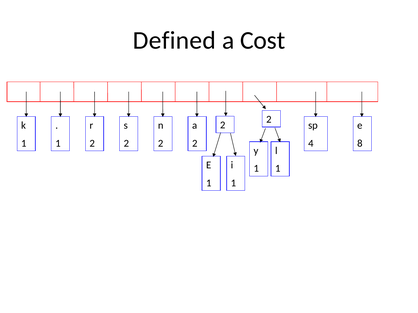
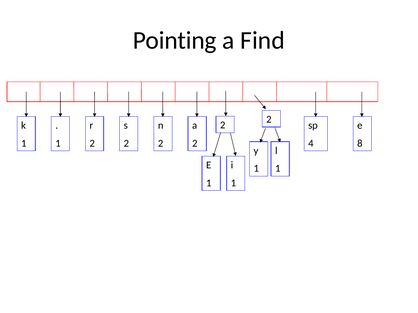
Defined: Defined -> Pointing (175, 40)
Cost: Cost -> Find (263, 40)
